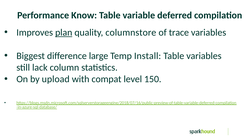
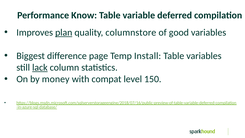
trace: trace -> good (179, 32)
large: large -> page (99, 56)
lack underline: none -> present (40, 67)
upload: upload -> money (56, 79)
